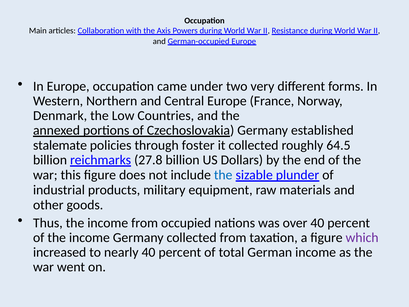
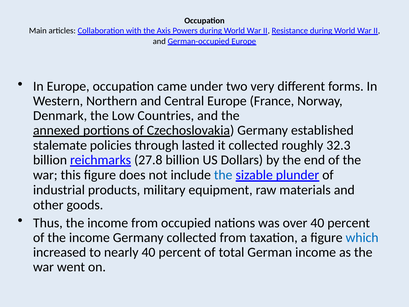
foster: foster -> lasted (198, 145)
64.5: 64.5 -> 32.3 (338, 145)
which colour: purple -> blue (362, 237)
